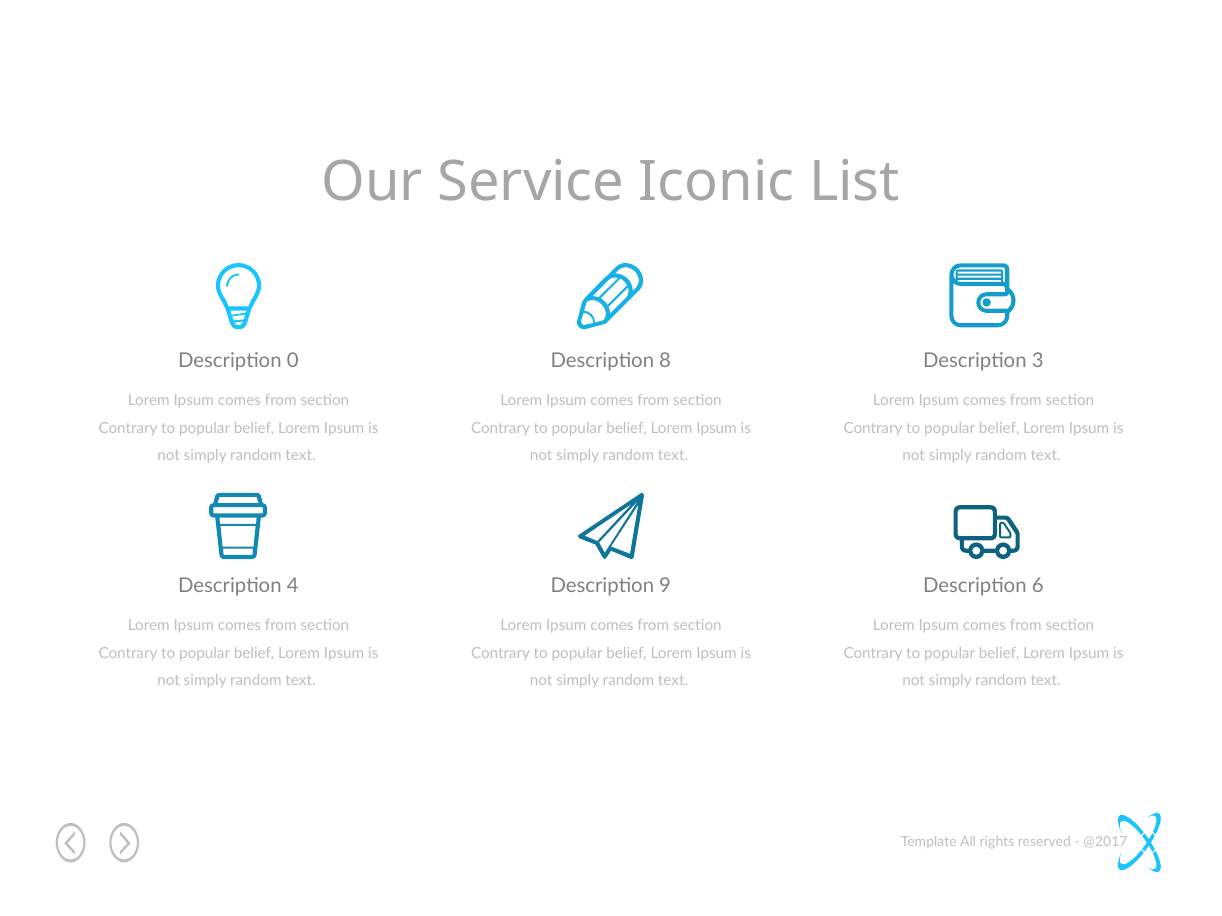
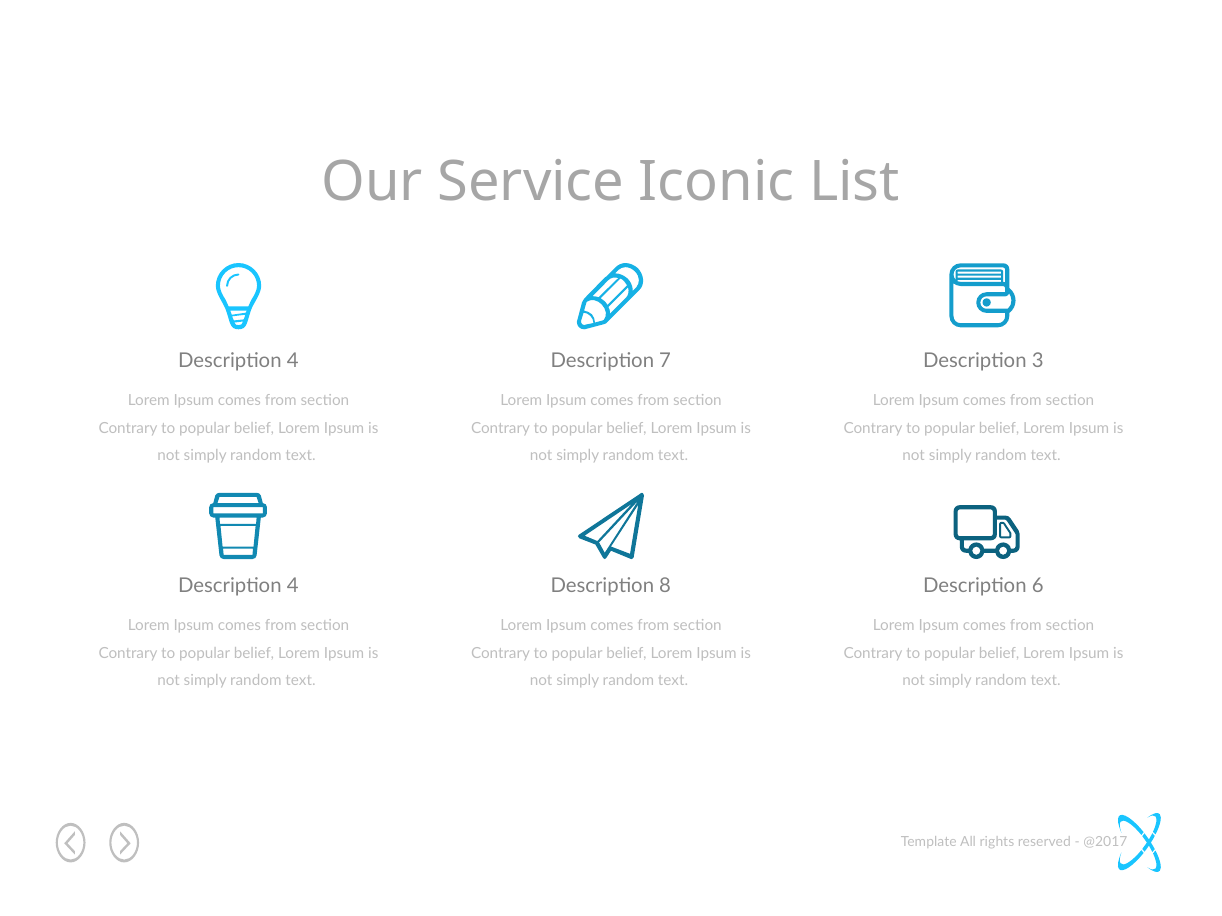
0: 0 -> 4 (293, 361)
8: 8 -> 7 (665, 361)
9: 9 -> 8 (665, 586)
